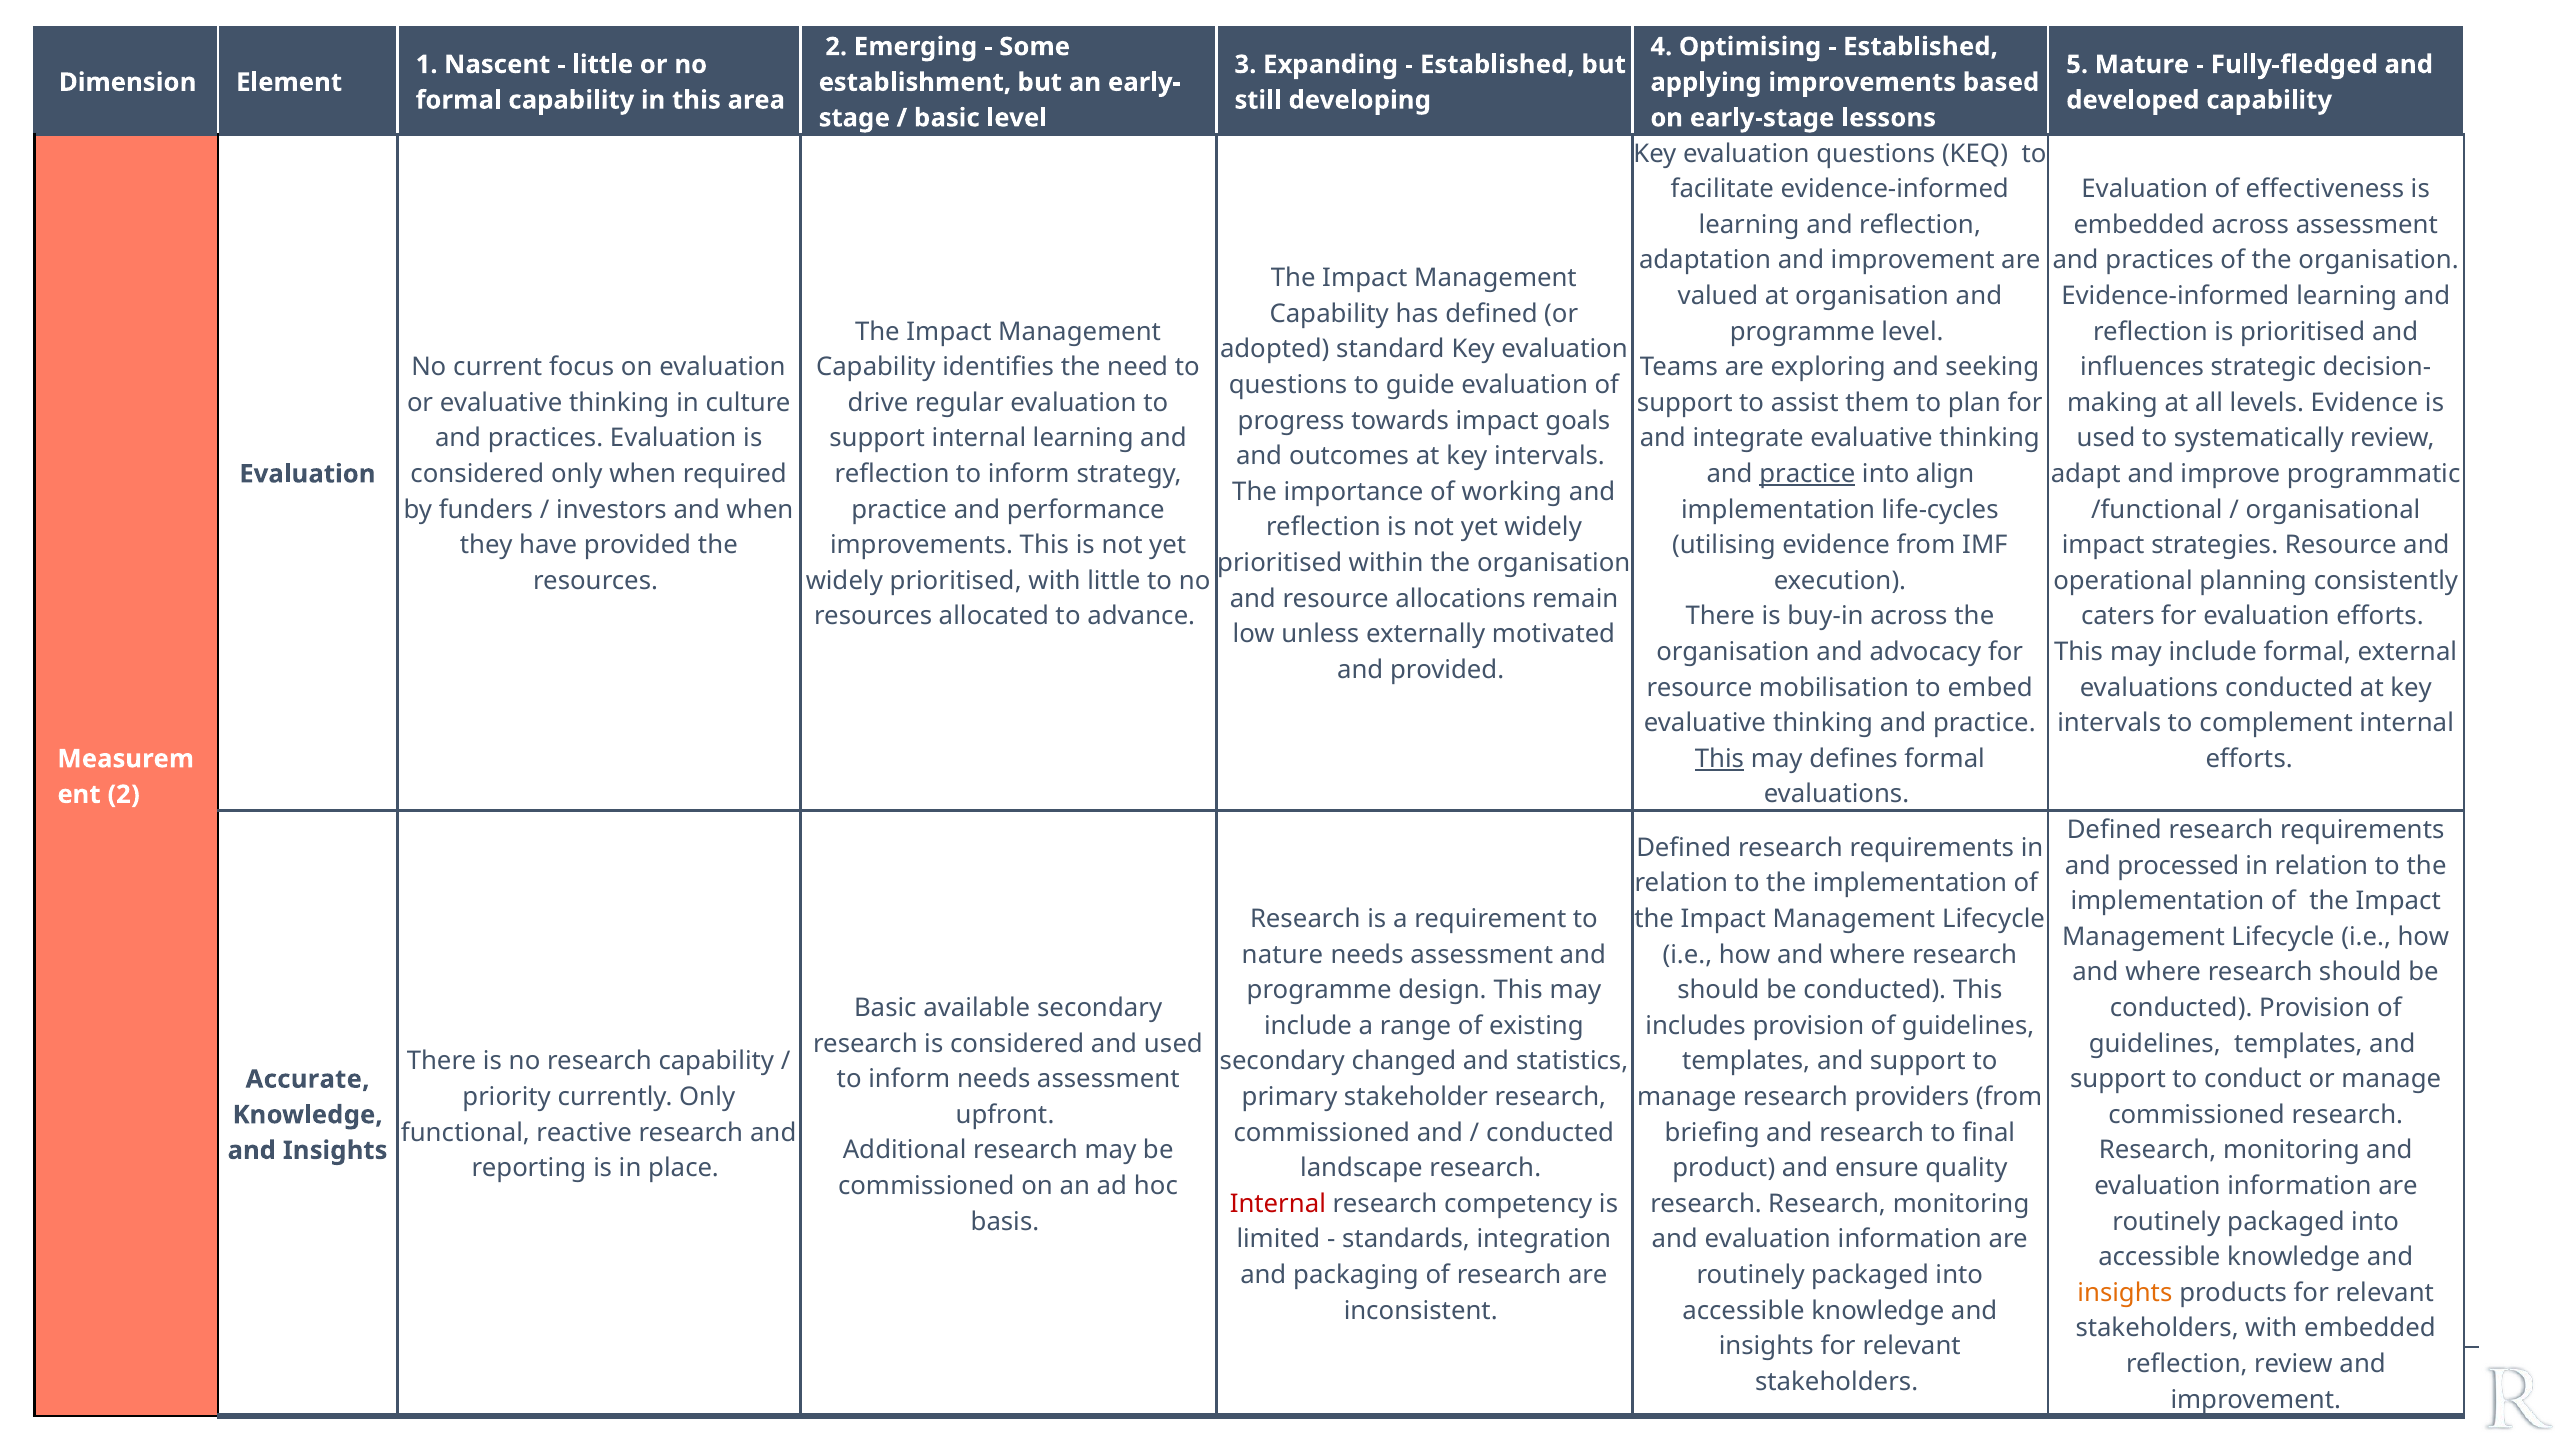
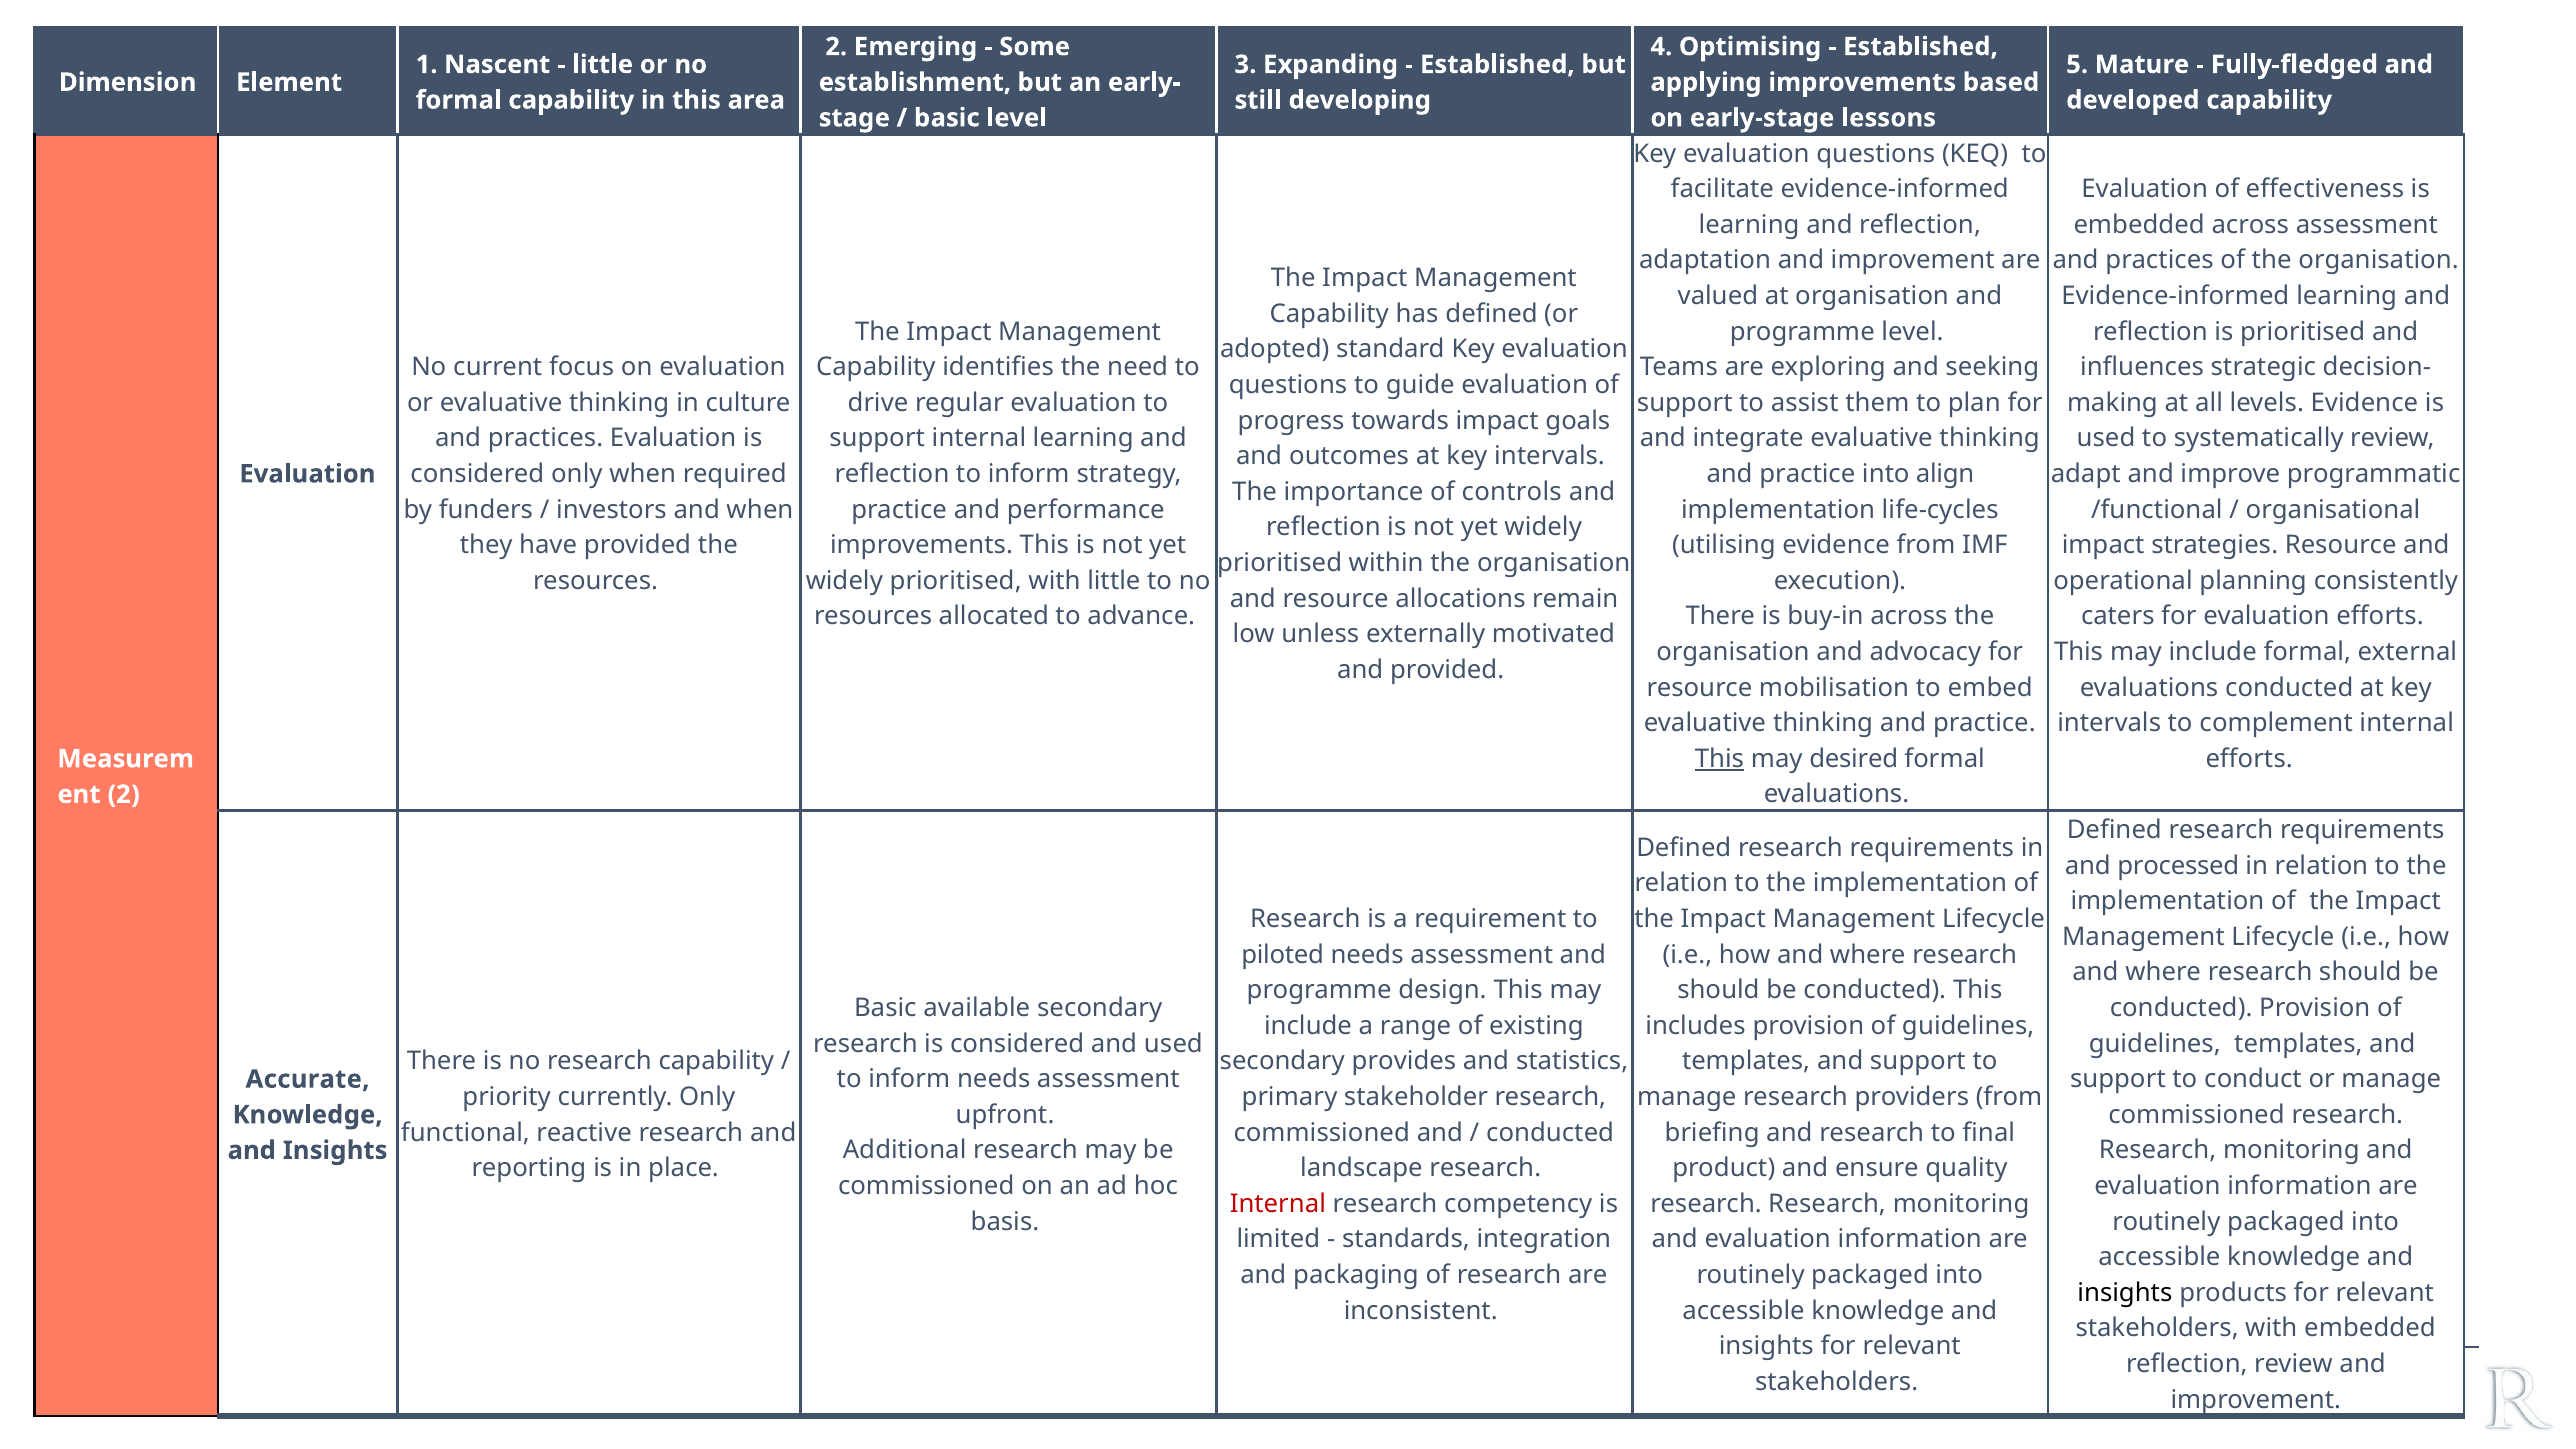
practice underline: present -> none (1807, 474)
working: working -> controls (1512, 492)
defines: defines -> desired (1854, 759)
nature: nature -> piloted (1283, 955)
changed: changed -> provides (1404, 1061)
insights colour: orange -> black (2125, 1293)
